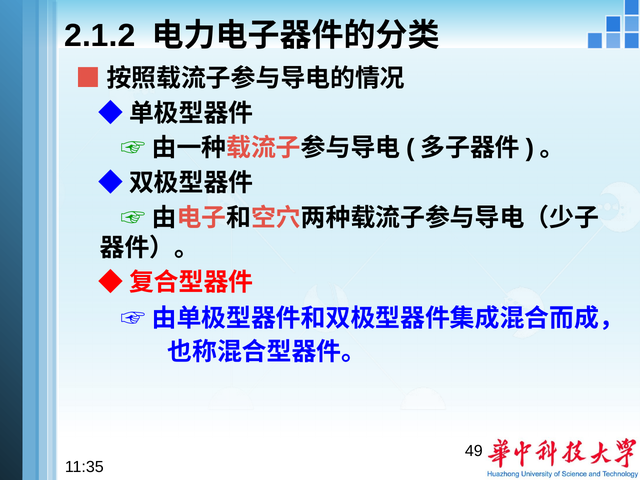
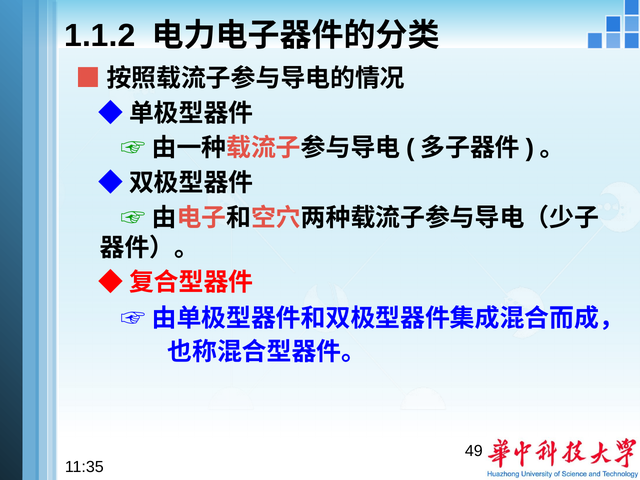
2.1.2: 2.1.2 -> 1.1.2 (100, 36)
